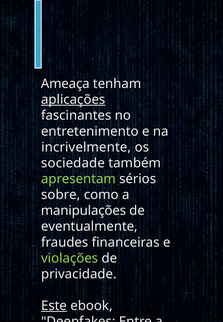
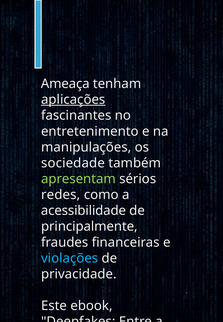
incrivelmente: incrivelmente -> manipulações (86, 147)
sobre: sobre -> redes (61, 195)
manipulações: manipulações -> acessibilidade (83, 211)
eventualmente: eventualmente -> principalmente (89, 227)
violações colour: light green -> light blue (70, 258)
Este underline: present -> none (54, 306)
